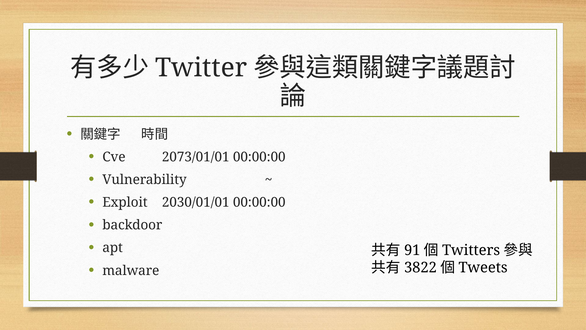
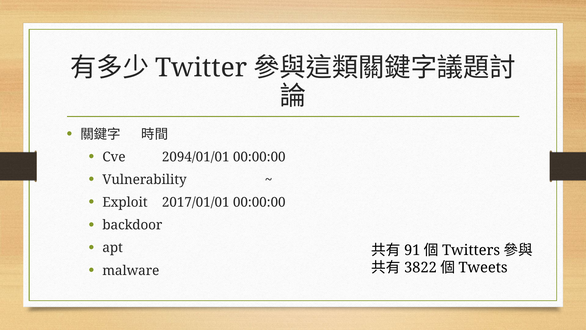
2073/01/01: 2073/01/01 -> 2094/01/01 (196, 157)
2030/01/01: 2030/01/01 -> 2017/01/01 (196, 202)
